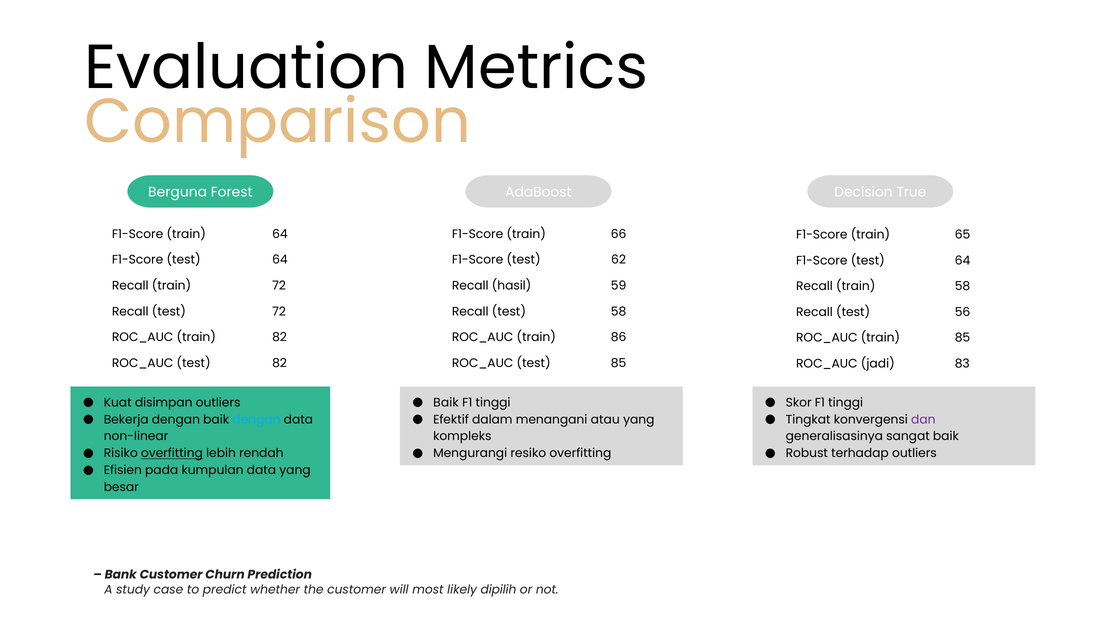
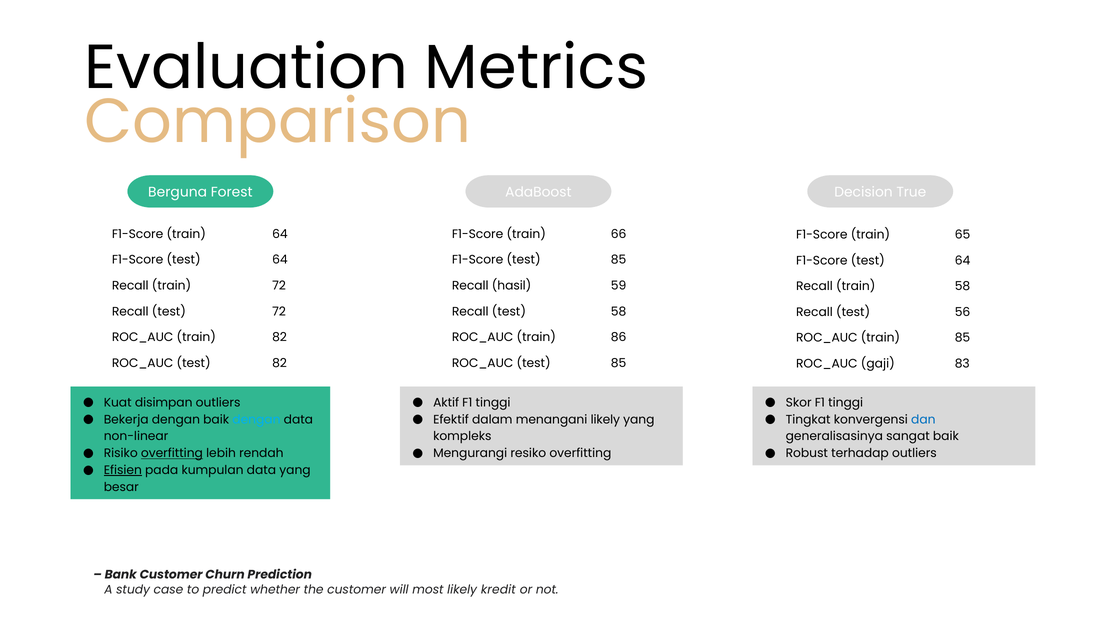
F1-Score test 62: 62 -> 85 (619, 260)
jadi: jadi -> gaji (878, 364)
Baik: Baik -> Aktif (446, 403)
menangani atau: atau -> likely (605, 420)
dan colour: purple -> blue (923, 420)
Efisien underline: none -> present (123, 470)
dipilih: dipilih -> kredit (498, 590)
